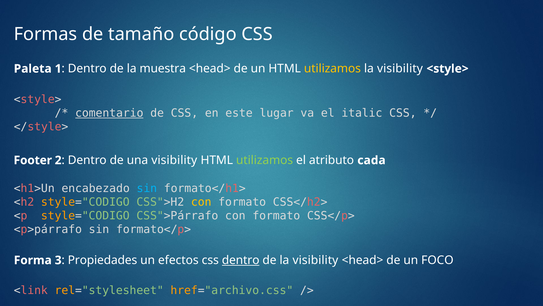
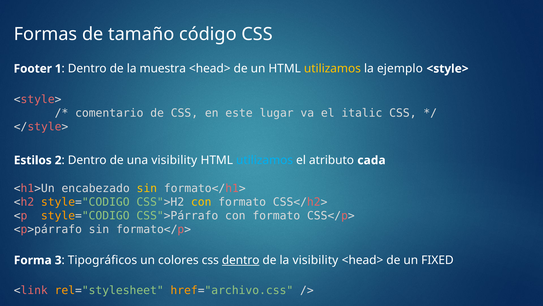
Paleta: Paleta -> Footer (33, 69)
visibility: visibility -> ejemplo (400, 69)
comentario underline: present -> none (109, 113)
Footer: Footer -> Estilos (33, 160)
utilizamos colour: light green -> light blue (265, 160)
sin colour: light blue -> yellow (147, 188)
Propiedades: Propiedades -> Tipográficos (102, 260)
efectos: efectos -> colores (178, 260)
FOCO: FOCO -> FIXED (437, 260)
